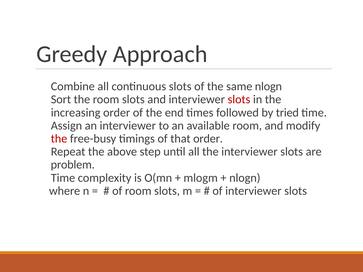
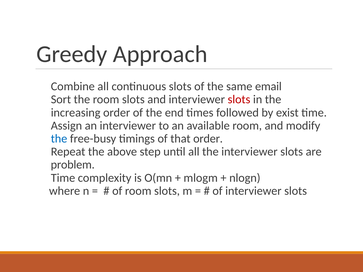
same nlogn: nlogn -> email (268, 87)
tried: tried -> exist (287, 113)
the colour: red -> blue (59, 139)
